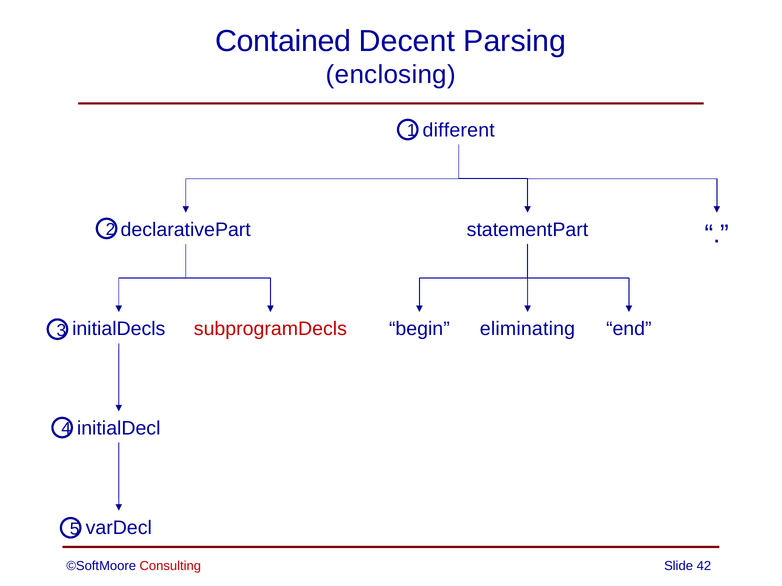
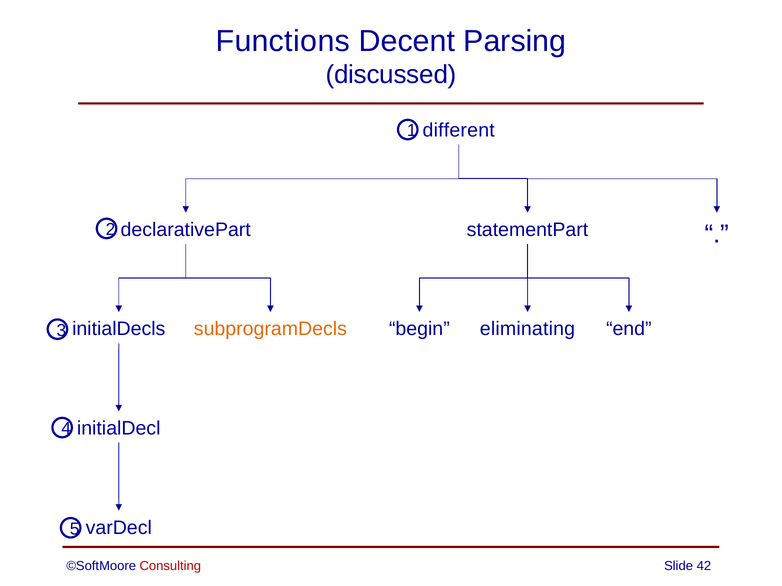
Contained: Contained -> Functions (283, 41)
enclosing: enclosing -> discussed (391, 75)
subprogramDecls colour: red -> orange (270, 329)
